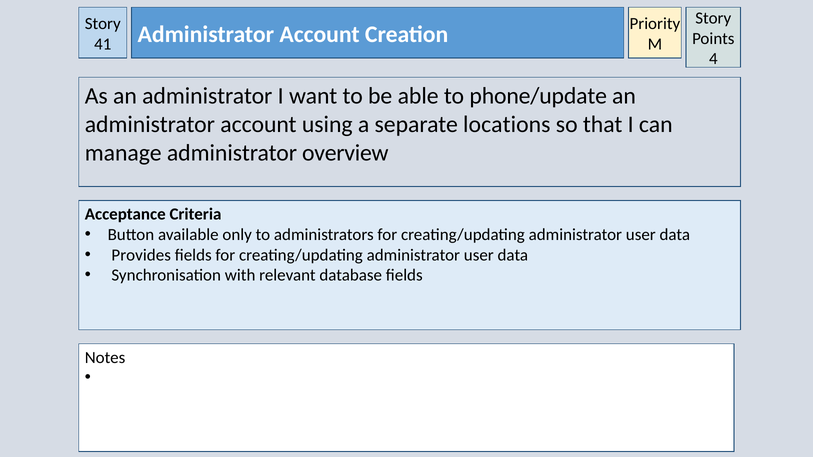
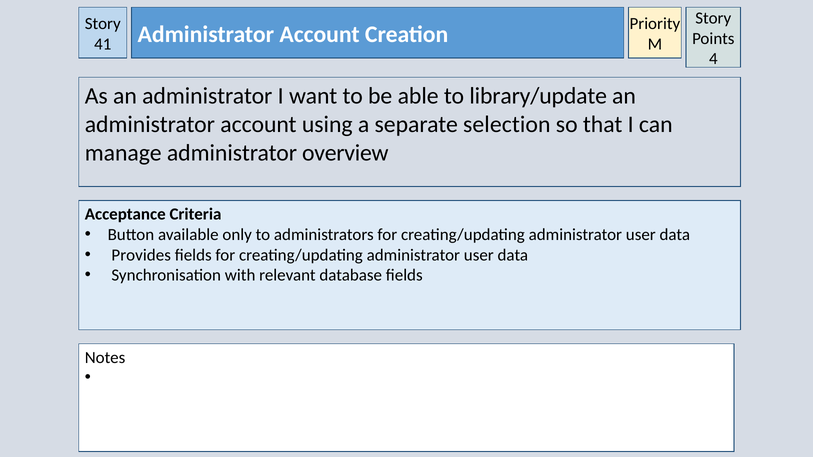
phone/update: phone/update -> library/update (538, 96)
locations: locations -> selection (507, 125)
